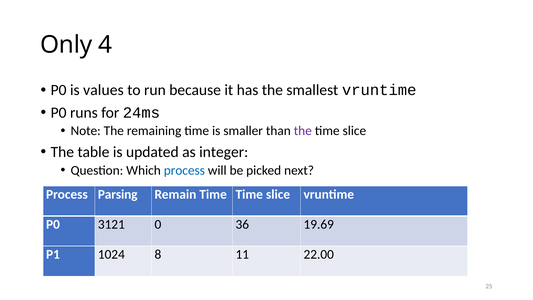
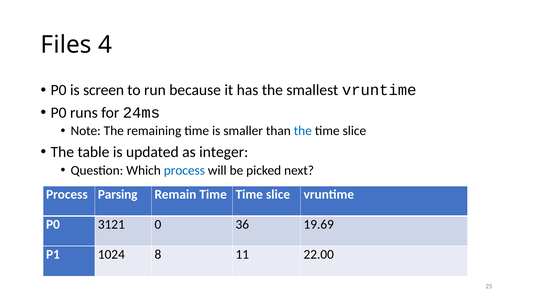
Only: Only -> Files (66, 45)
values: values -> screen (104, 90)
the colour: purple -> blue (303, 131)
